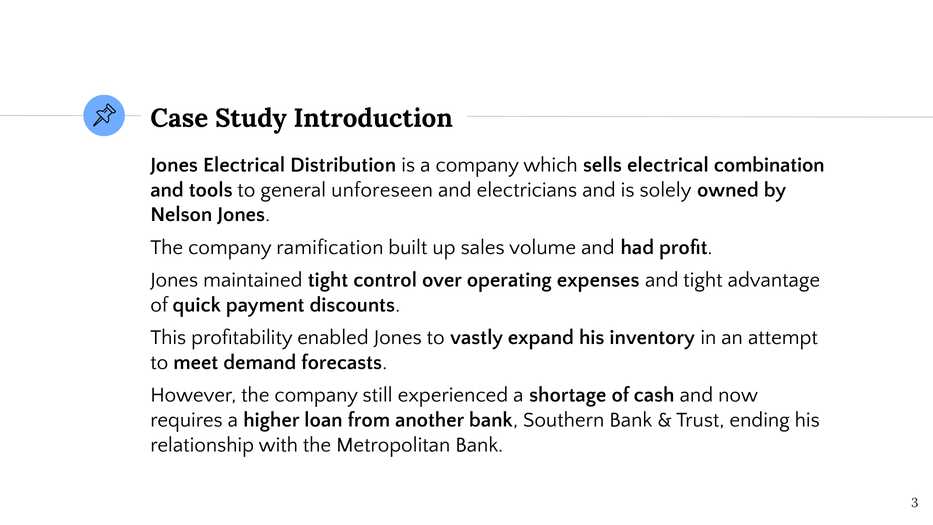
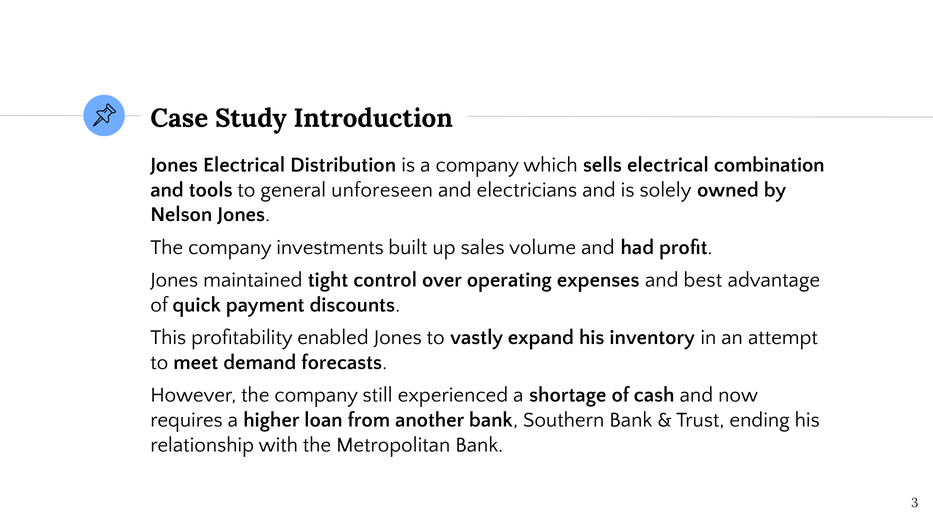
ramification: ramification -> investments (330, 247)
and tight: tight -> best (703, 280)
